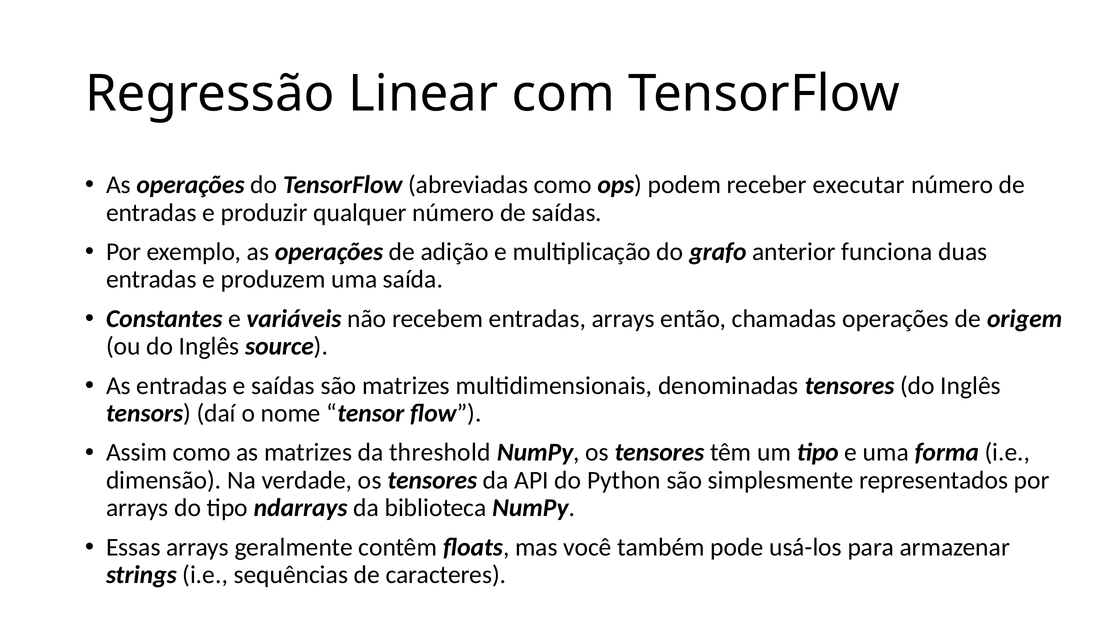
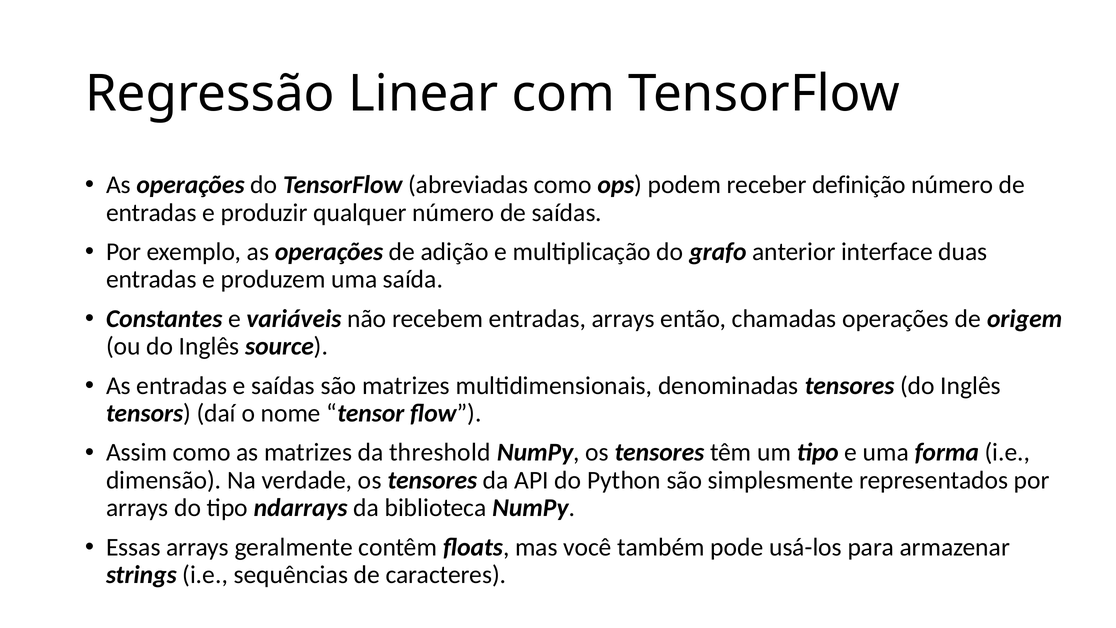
executar: executar -> definição (859, 185)
funciona: funciona -> interface (887, 252)
